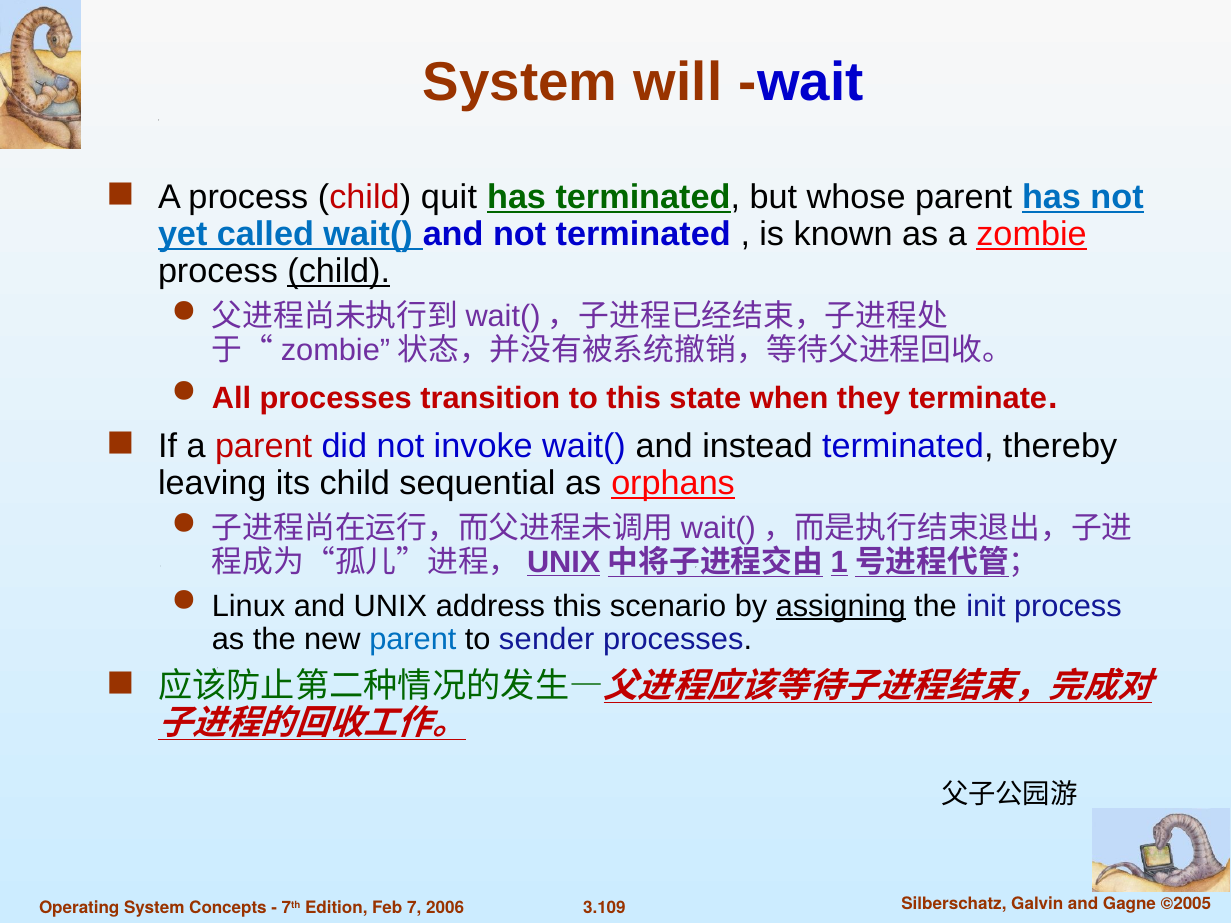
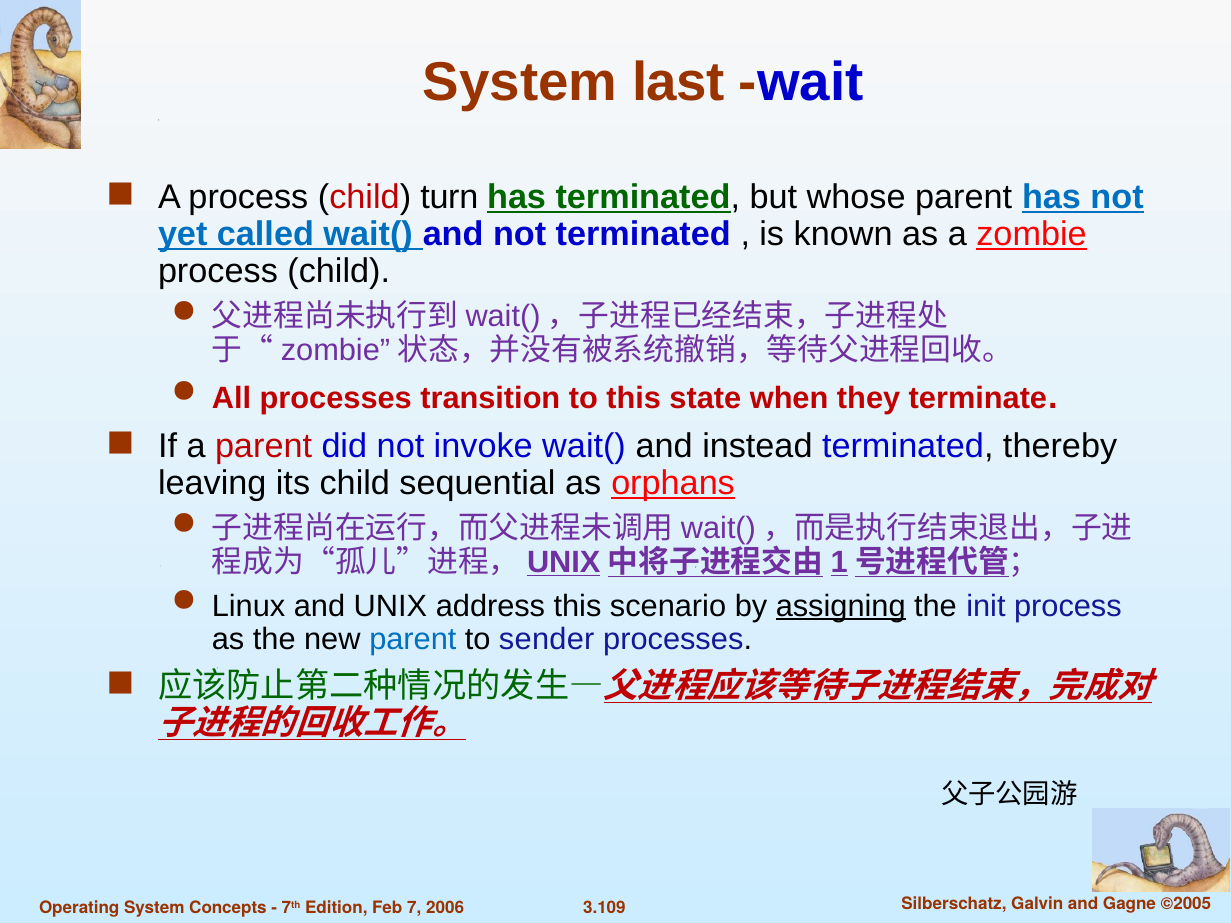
will: will -> last (678, 82)
quit: quit -> turn (449, 197)
child underline: present -> none (339, 271)
